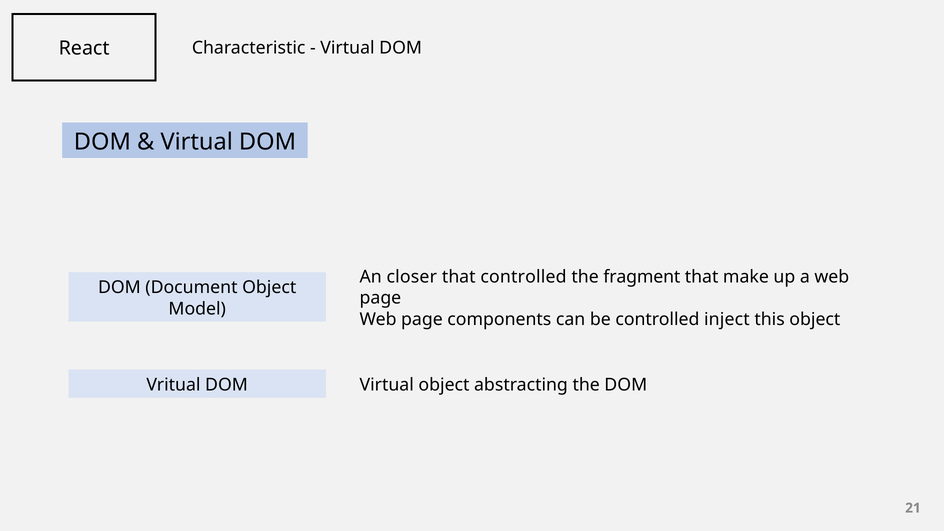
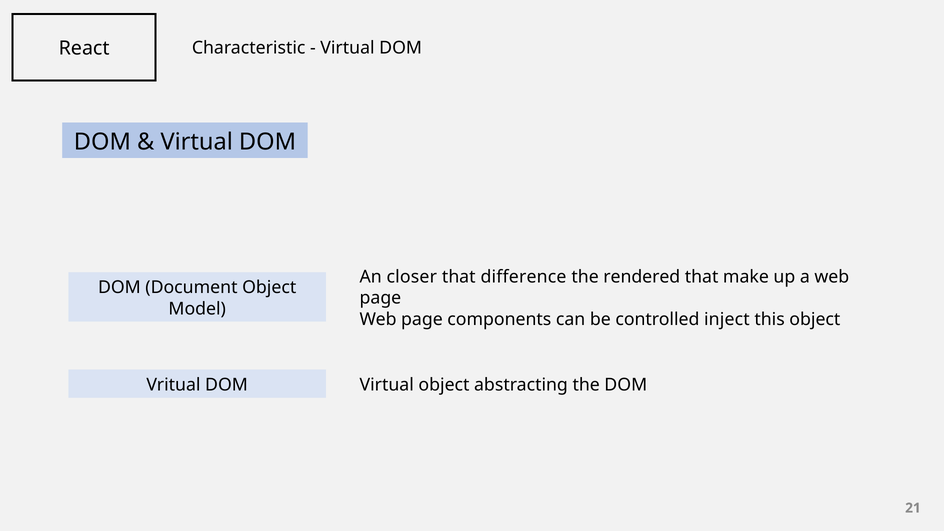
that controlled: controlled -> difference (523, 277)
fragment: fragment -> rendered (642, 277)
